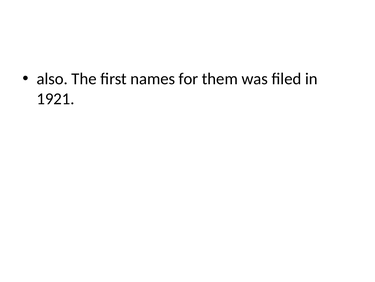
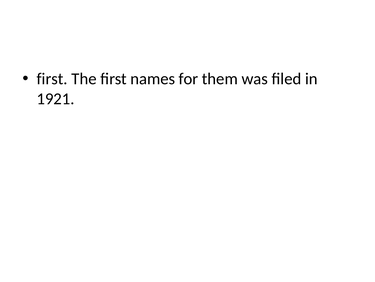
also: also -> first (52, 79)
